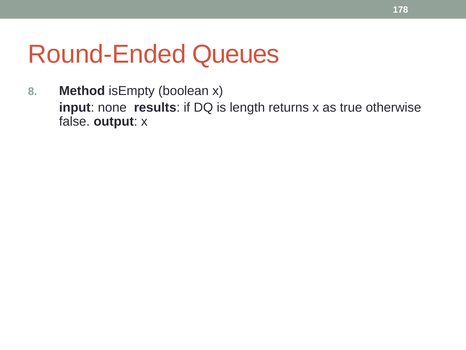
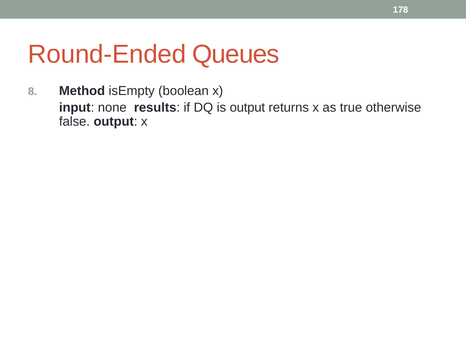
is length: length -> output (247, 107)
